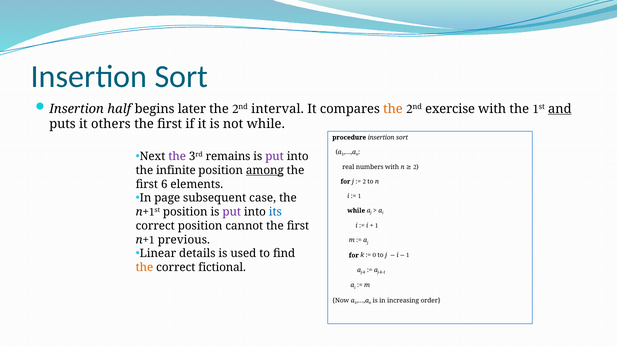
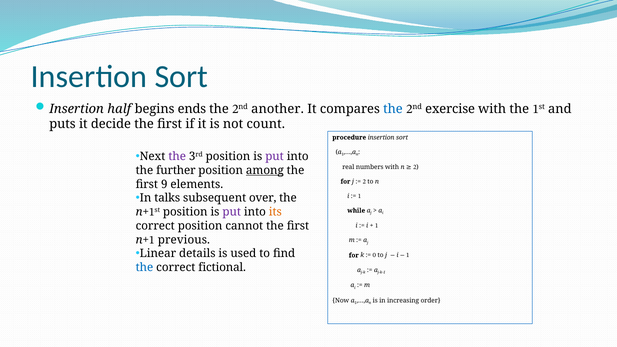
later: later -> ends (192, 109)
interval: interval -> another (278, 109)
the colour: orange -> blue (393, 109)
and underline: present -> none (560, 109)
others: others -> decide (111, 124)
while: while -> count (266, 124)
3rd remains: remains -> position (228, 157)
infinite: infinite -> further (176, 170)
6: 6 -> 9 (164, 184)
page: page -> talks (167, 198)
case: case -> over (263, 198)
its colour: blue -> orange (275, 212)
the colour: orange -> blue (144, 268)
